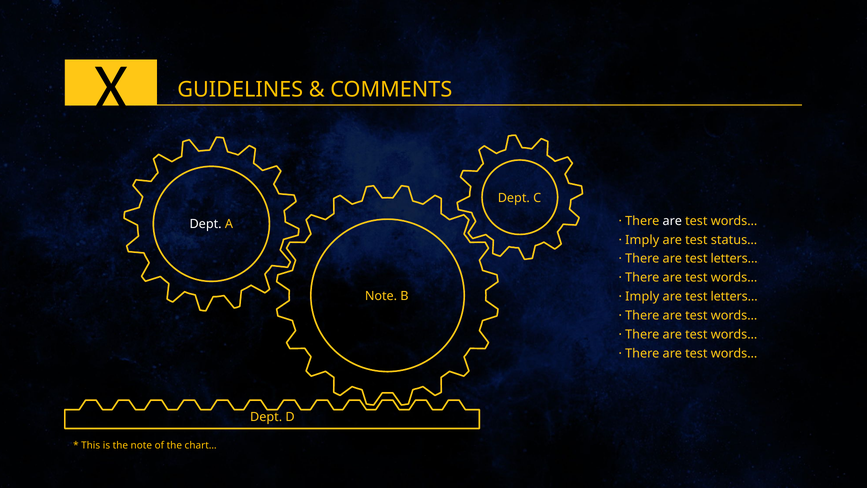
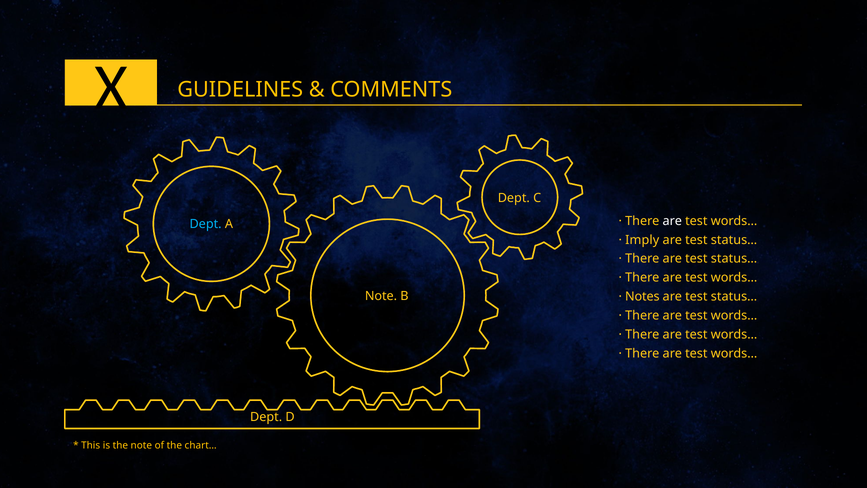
Dept colour: white -> light blue (206, 224)
There are test letters…: letters… -> status… (734, 259)
Imply: Imply -> Notes (642, 297)
letters…: letters… -> status… (734, 297)
